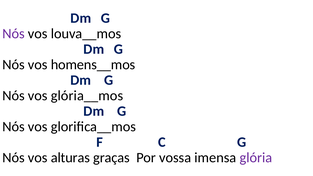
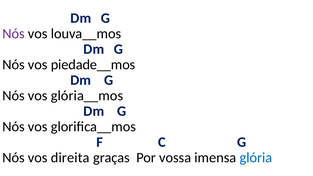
homens__mos: homens__mos -> piedade__mos (93, 65)
alturas: alturas -> direita (70, 158)
glória colour: purple -> blue (256, 158)
